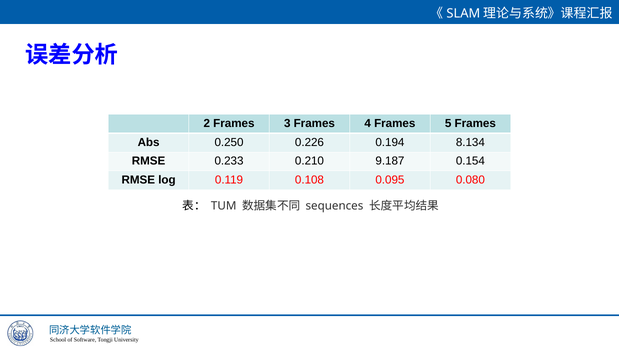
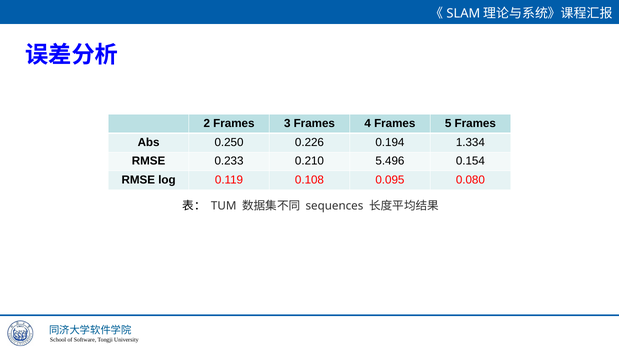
8.134: 8.134 -> 1.334 (470, 142)
9.187: 9.187 -> 5.496 (390, 161)
